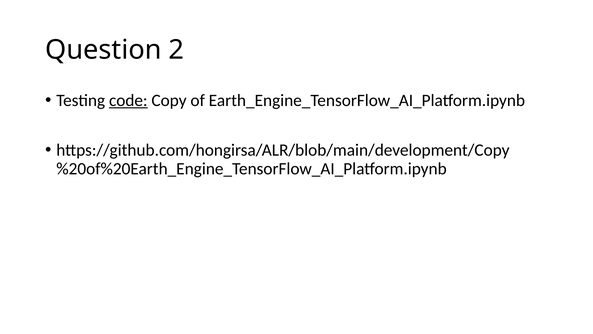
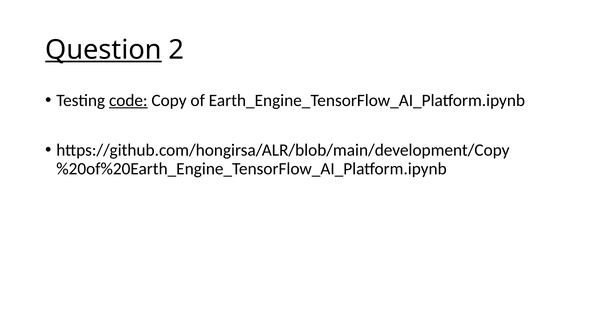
Question underline: none -> present (103, 50)
